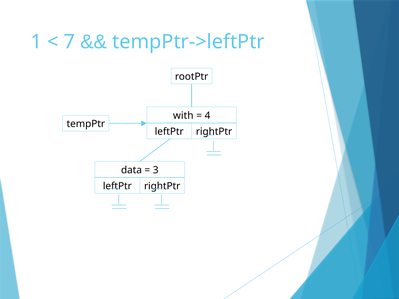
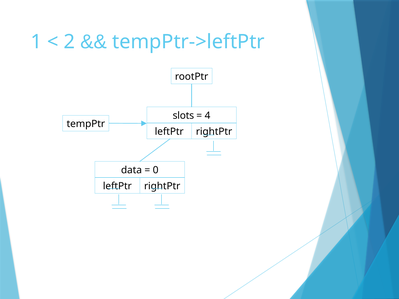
7: 7 -> 2 (69, 42)
with: with -> slots (183, 116)
3: 3 -> 0 (156, 170)
